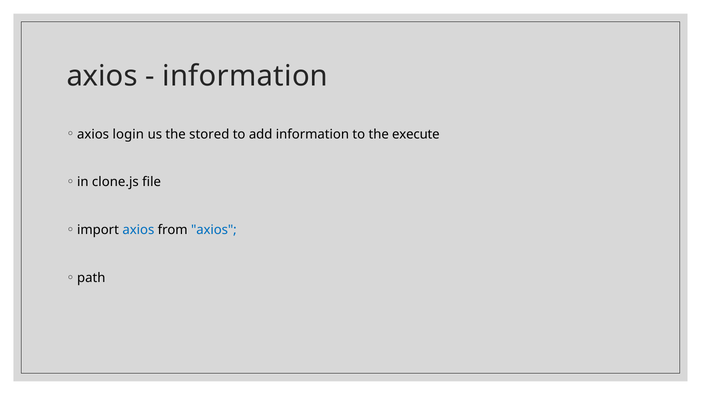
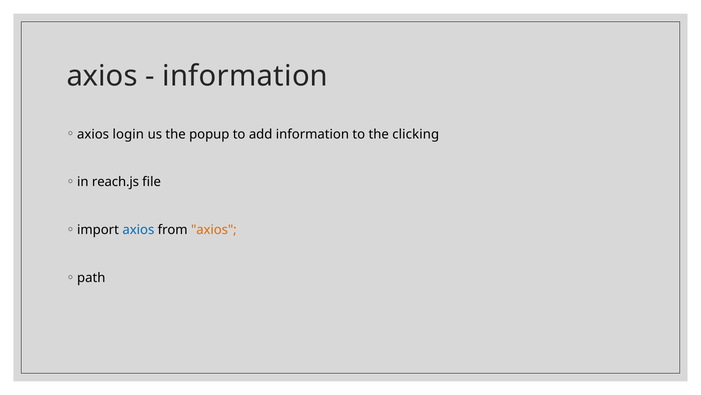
stored: stored -> popup (209, 134)
execute: execute -> clicking (416, 134)
clone.js: clone.js -> reach.js (115, 182)
axios colour: blue -> orange (214, 230)
